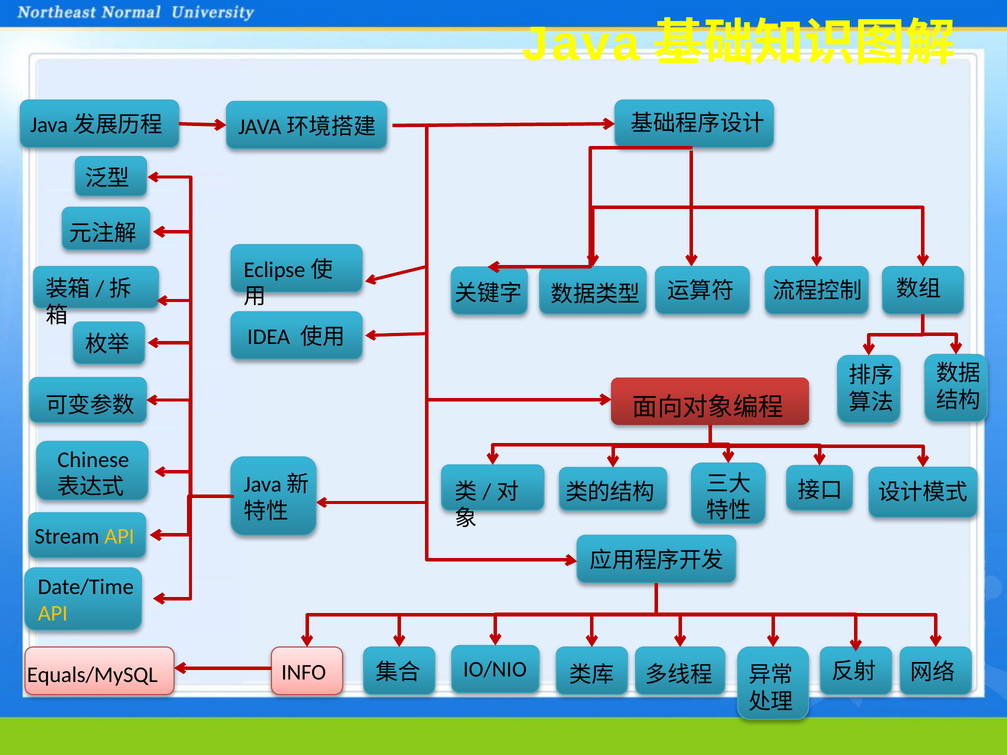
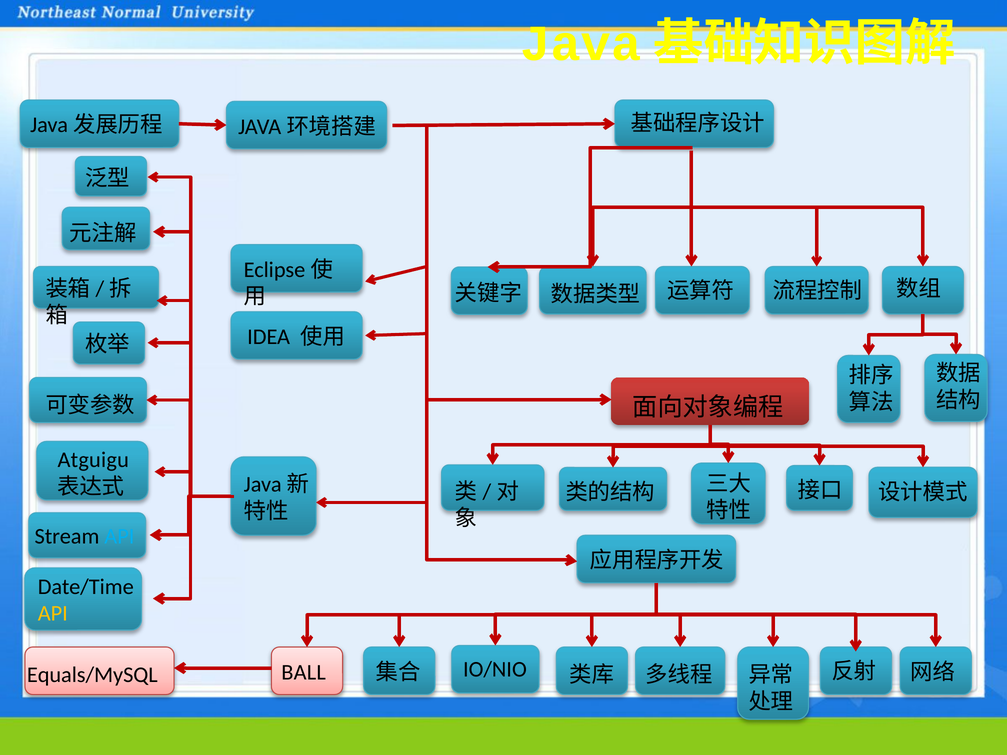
Chinese: Chinese -> Atguigu (93, 460)
API colour: yellow -> light blue (119, 537)
INFO: INFO -> BALL (304, 673)
